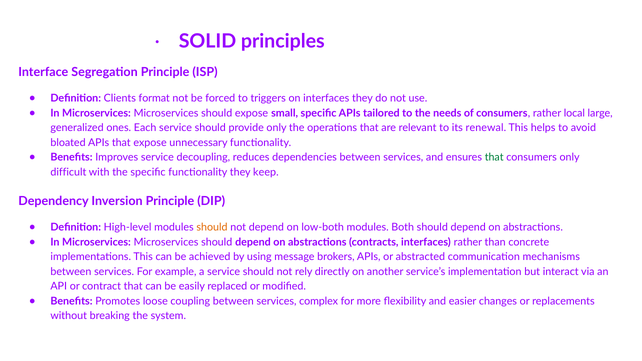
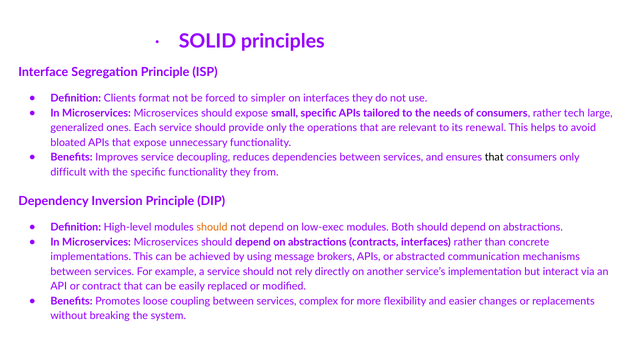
triggers: triggers -> simpler (268, 98)
local: local -> tech (574, 113)
that colour: green -> black (494, 158)
keep: keep -> from (266, 172)
low-both: low-both -> low-exec (323, 227)
